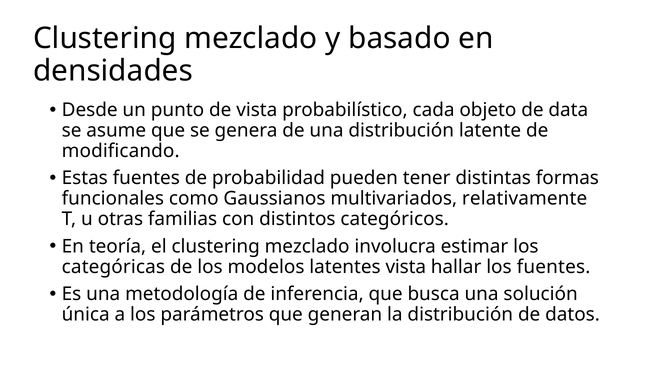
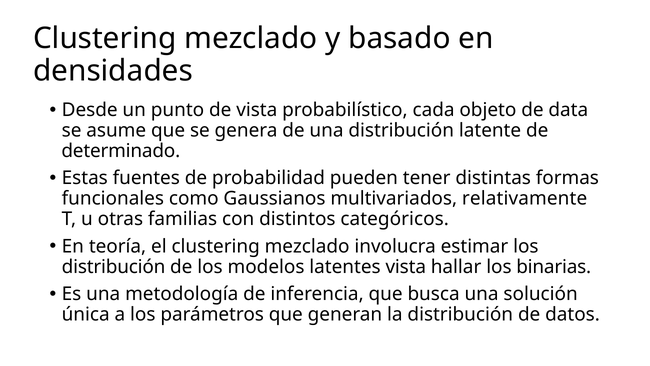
modificando: modificando -> determinado (121, 151)
categóricas: categóricas -> distribución (114, 266)
los fuentes: fuentes -> binarias (554, 266)
